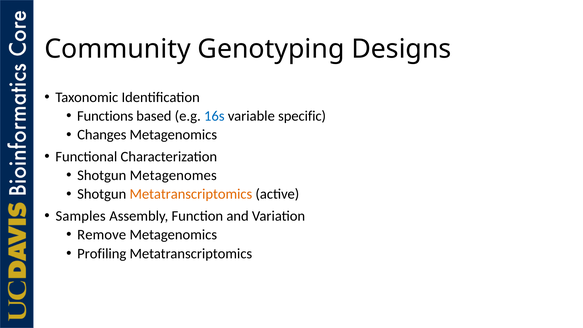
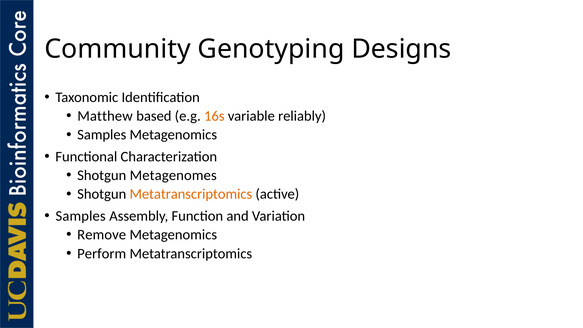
Functions: Functions -> Matthew (105, 116)
16s colour: blue -> orange (214, 116)
specific: specific -> reliably (302, 116)
Changes: Changes -> Samples (102, 135)
Profiling: Profiling -> Perform (102, 253)
